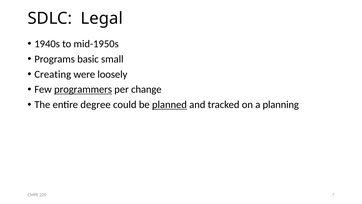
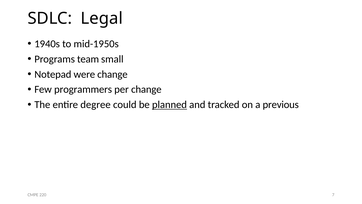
basic: basic -> team (88, 59)
Creating: Creating -> Notepad (53, 74)
were loosely: loosely -> change (112, 74)
programmers underline: present -> none (83, 89)
planning: planning -> previous (281, 105)
